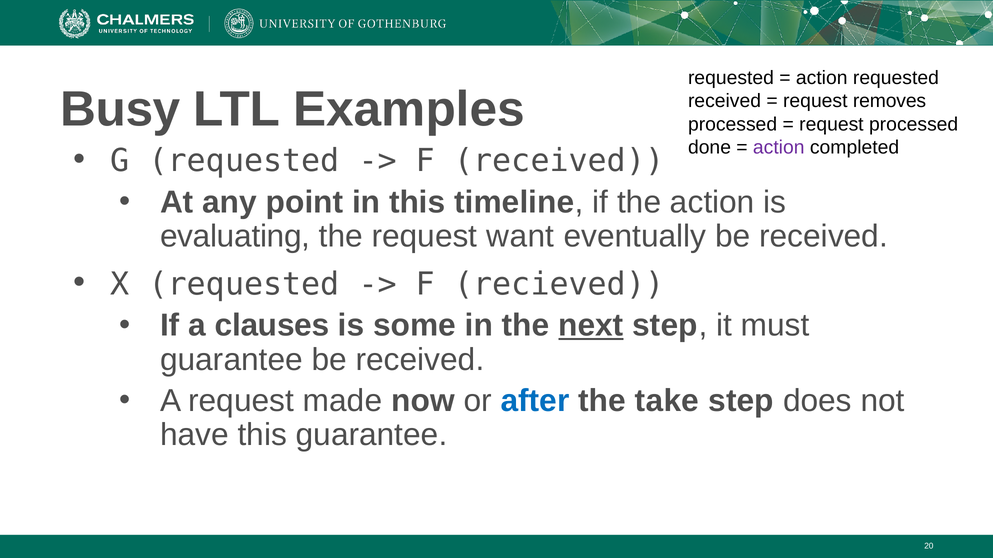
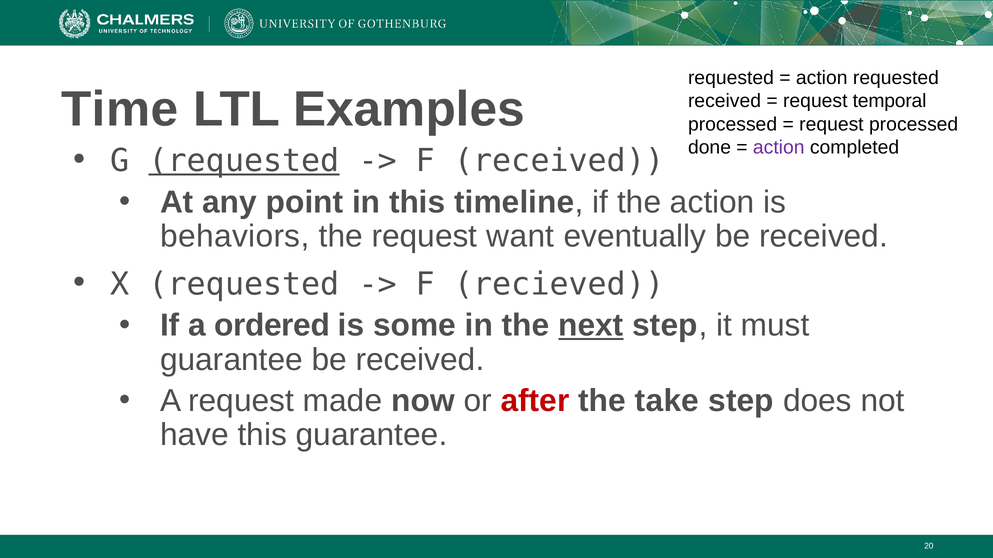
Busy: Busy -> Time (120, 110)
removes: removes -> temporal (890, 101)
requested underline: none -> present (244, 161)
evaluating: evaluating -> behaviors (235, 237)
clauses: clauses -> ordered (272, 326)
after colour: blue -> red (535, 401)
